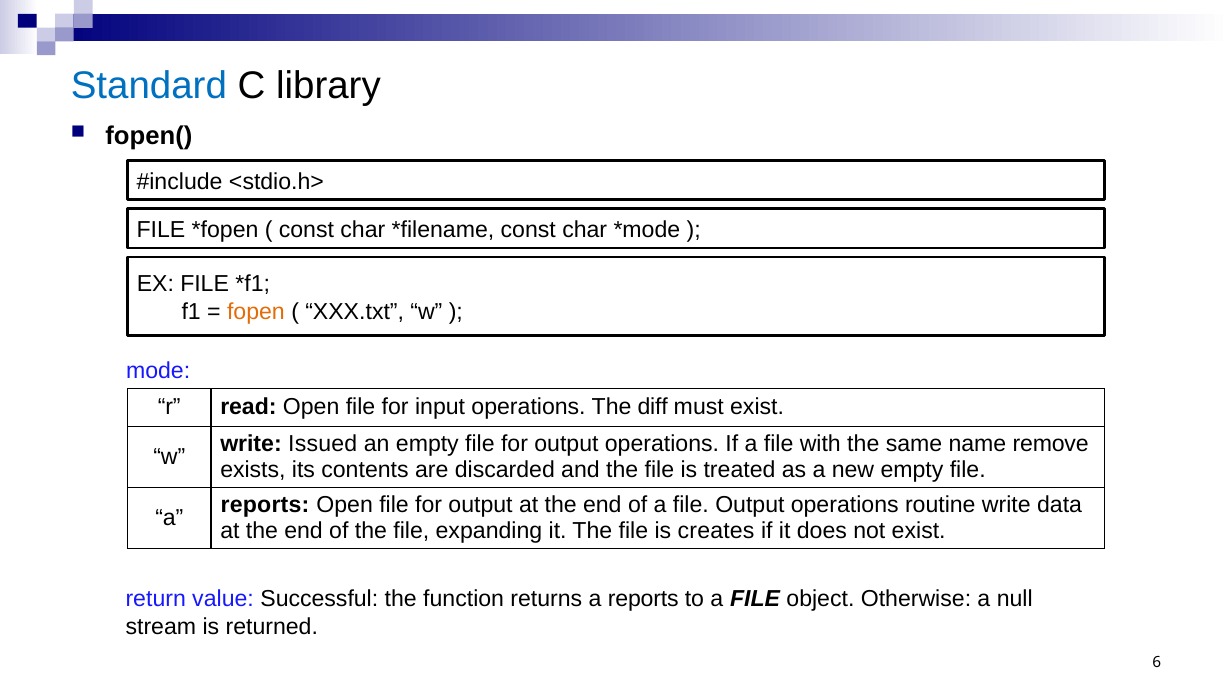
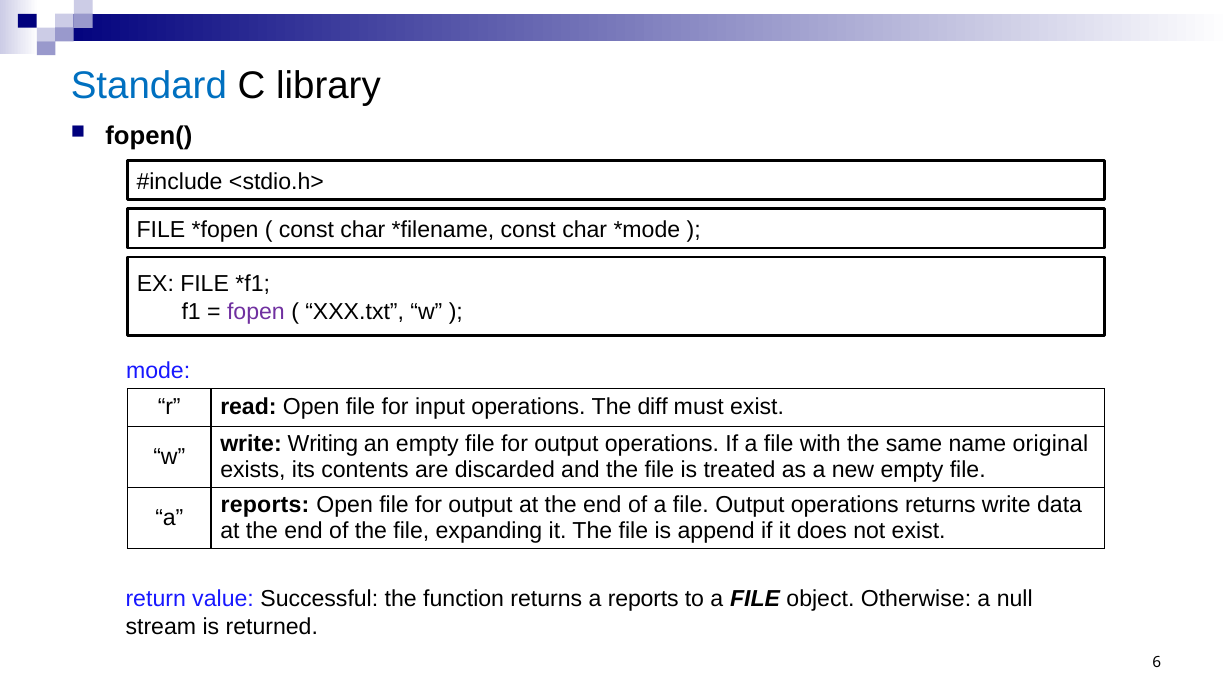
fopen colour: orange -> purple (256, 312)
Issued: Issued -> Writing (323, 444)
remove: remove -> original (1050, 444)
operations routine: routine -> returns (940, 505)
creates: creates -> append (716, 531)
